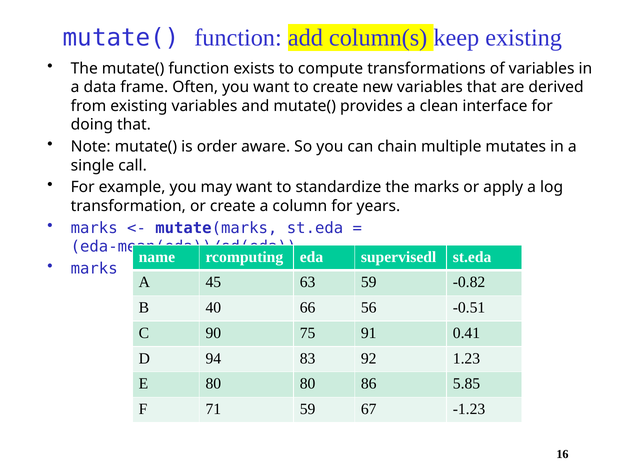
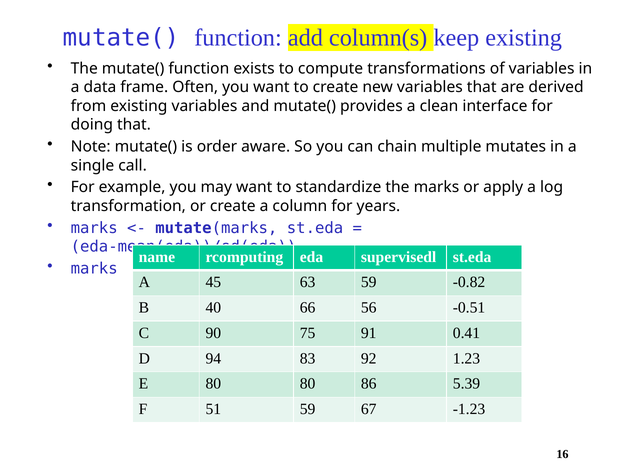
5.85: 5.85 -> 5.39 (466, 384)
71: 71 -> 51 (213, 409)
